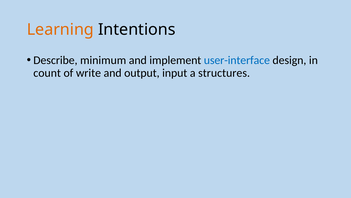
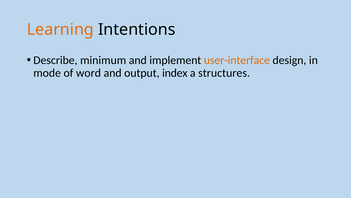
user-interface colour: blue -> orange (237, 60)
count: count -> mode (47, 73)
write: write -> word (88, 73)
input: input -> index (175, 73)
